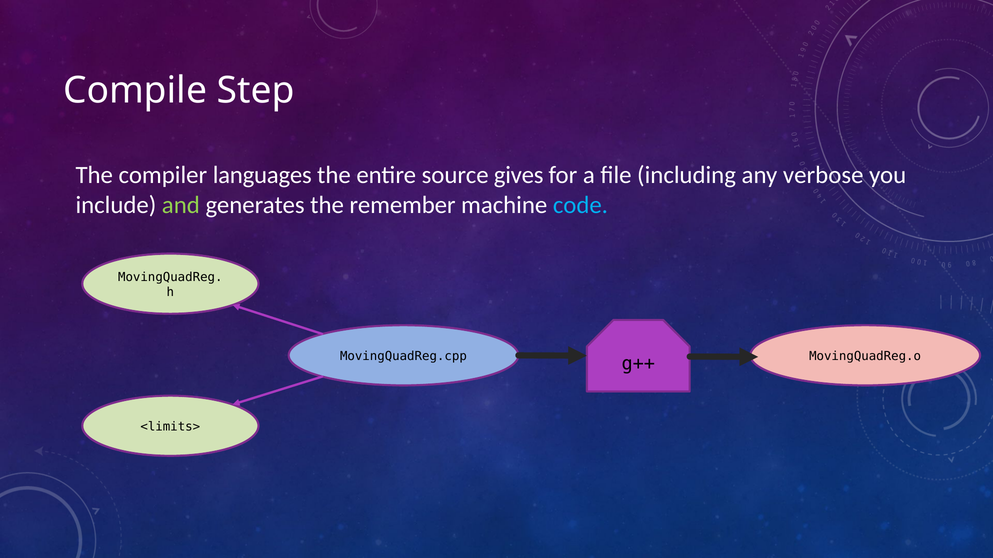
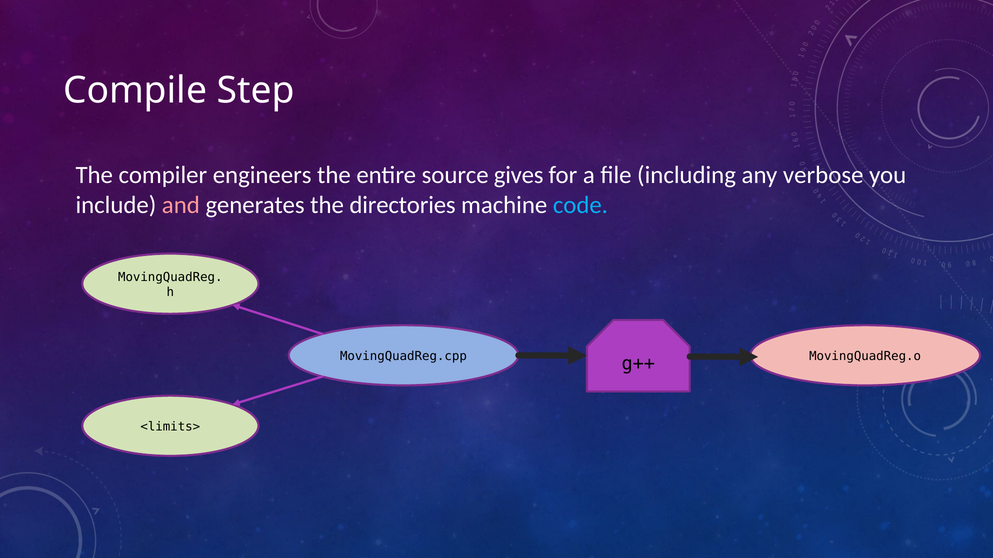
languages: languages -> engineers (262, 175)
and colour: light green -> pink (181, 205)
remember: remember -> directories (403, 205)
